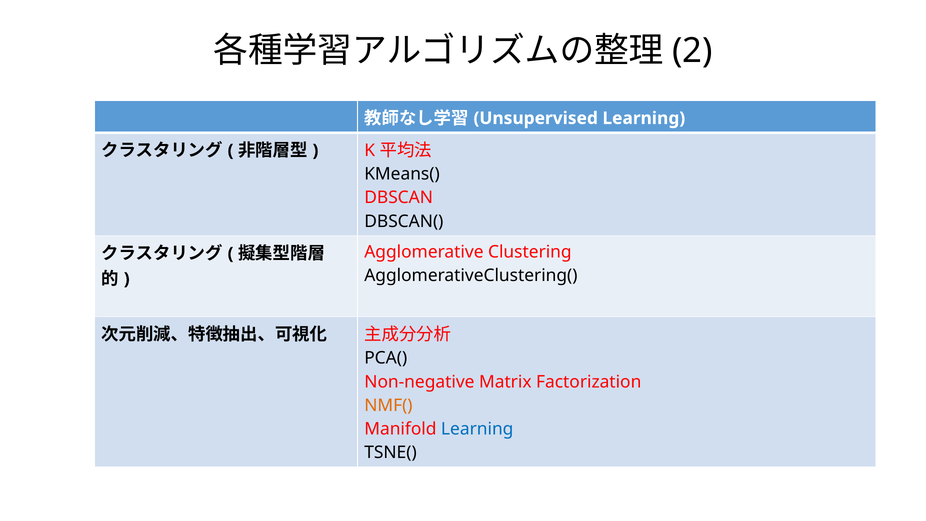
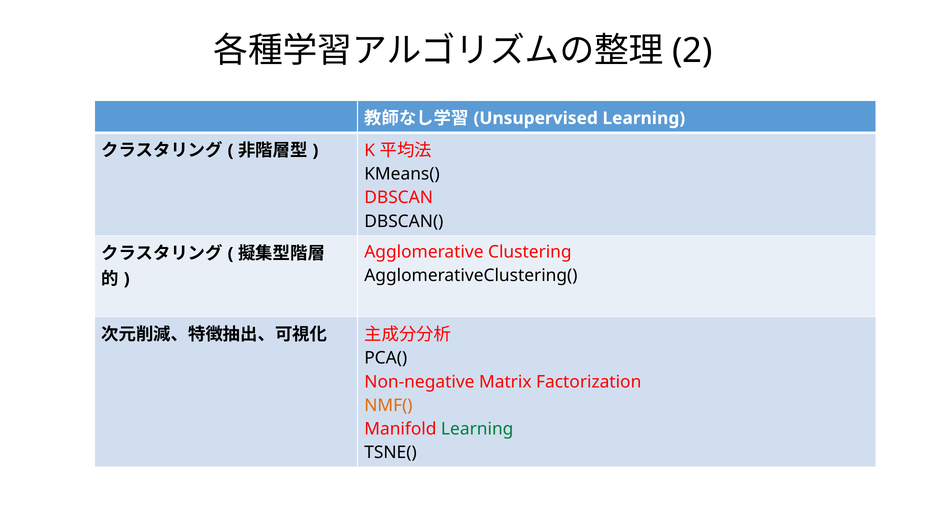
Learning colour: blue -> green (477, 429)
